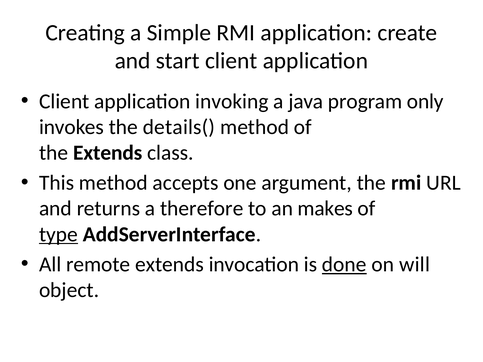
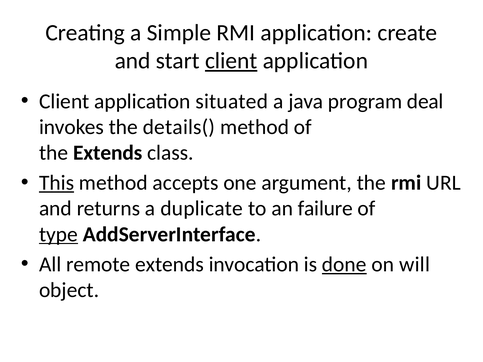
client underline: none -> present (231, 61)
invoking: invoking -> situated (232, 101)
only: only -> deal (425, 101)
This underline: none -> present (57, 183)
therefore: therefore -> duplicate (202, 209)
makes: makes -> failure (325, 209)
